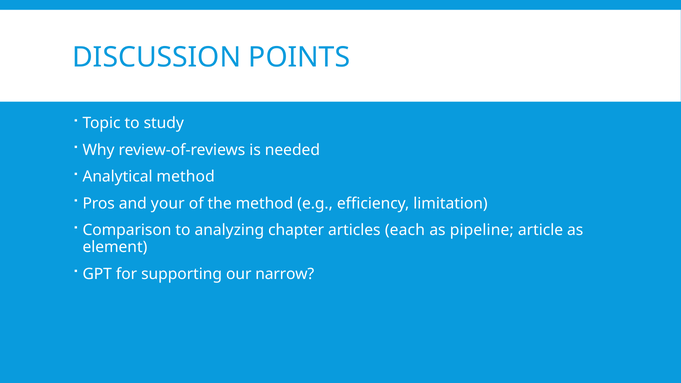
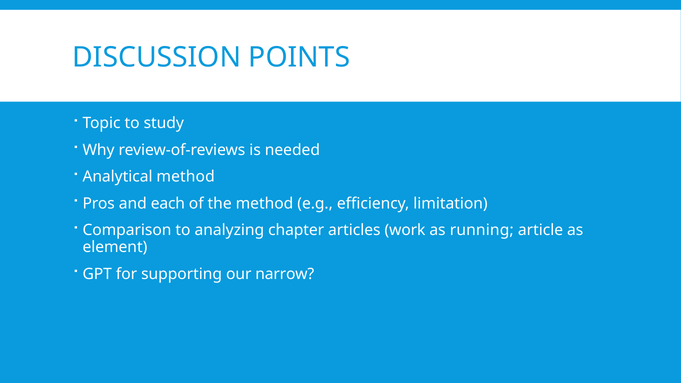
your: your -> each (168, 204)
each: each -> work (405, 230)
pipeline: pipeline -> running (482, 230)
